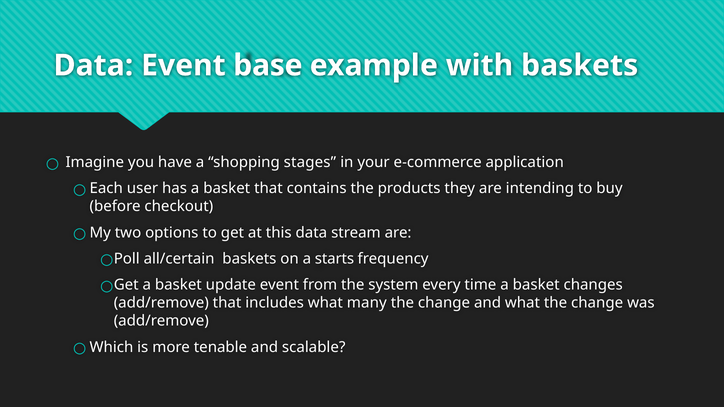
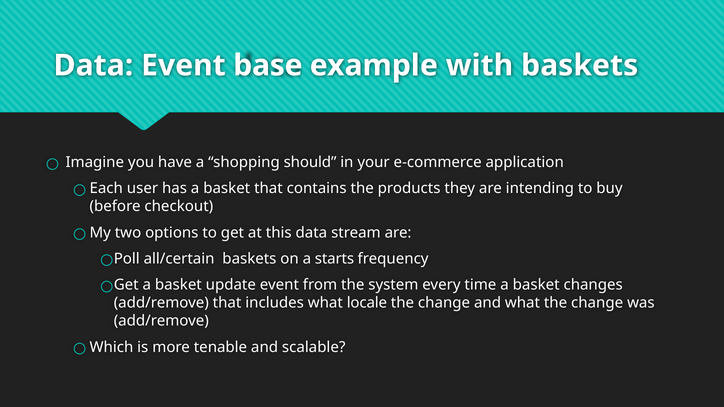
stages: stages -> should (310, 162)
many: many -> locale (367, 303)
